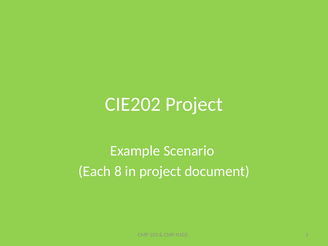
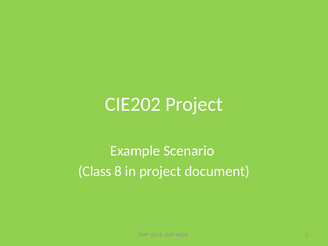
Each: Each -> Class (95, 171)
